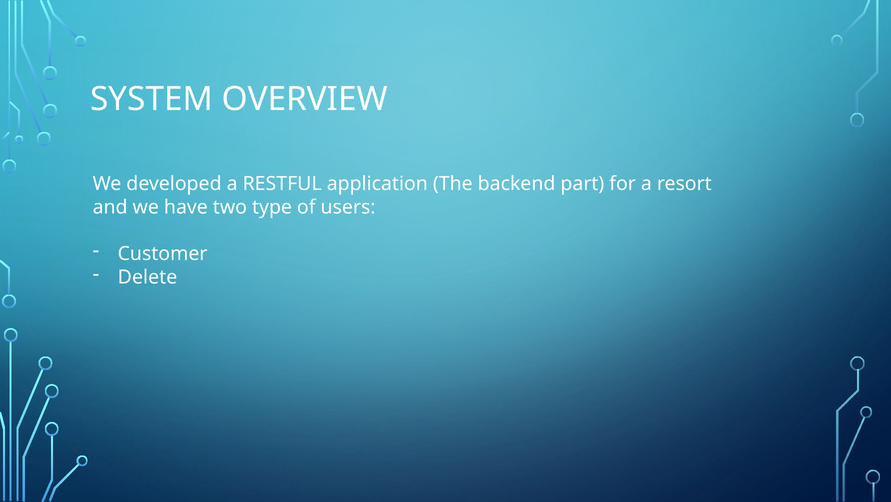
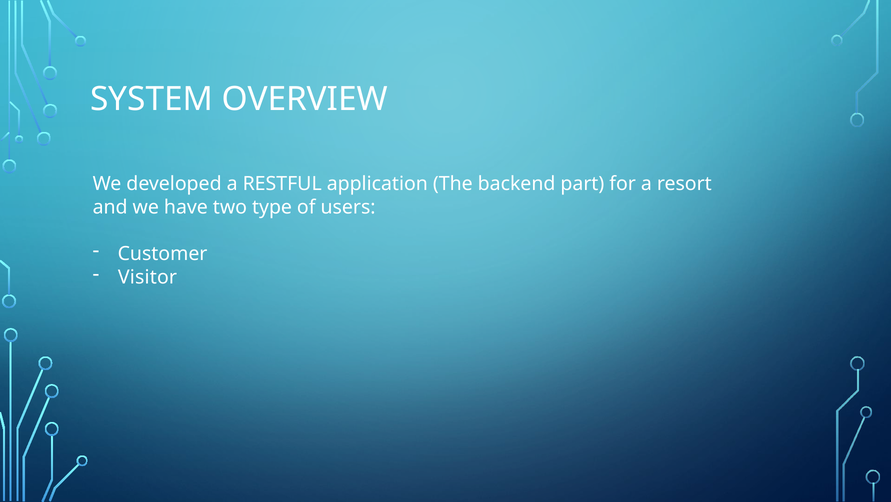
Delete: Delete -> Visitor (147, 277)
